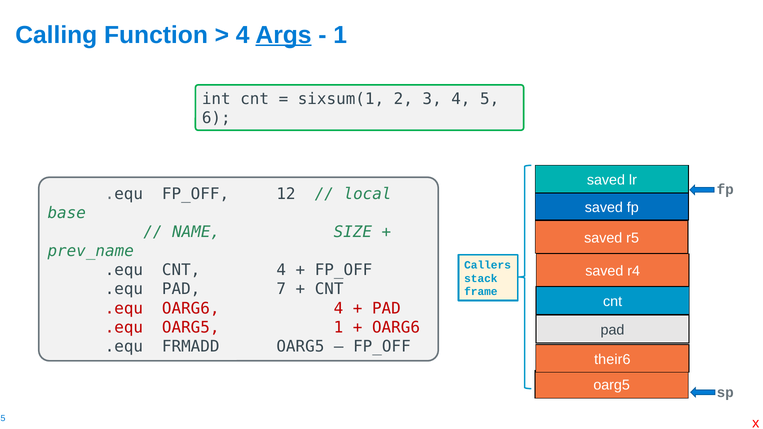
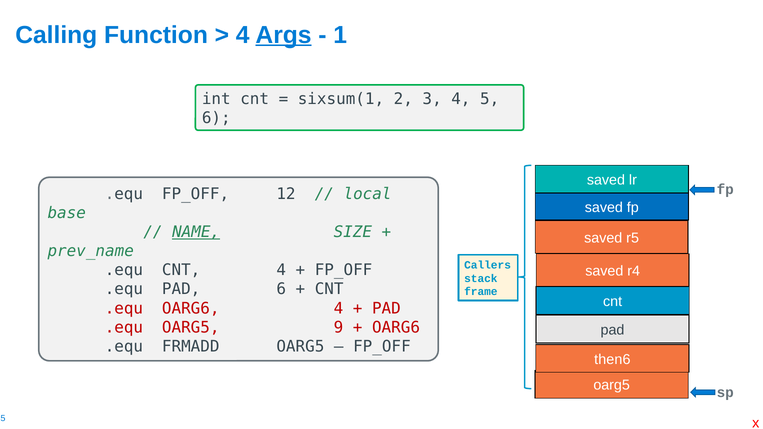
NAME underline: none -> present (196, 232)
PAD 7: 7 -> 6 (281, 289)
OARG5 1: 1 -> 9 (338, 327)
their6: their6 -> then6 (612, 360)
